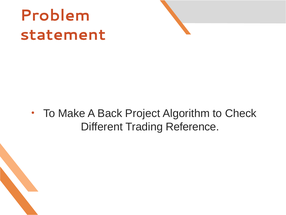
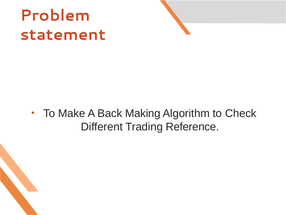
Project: Project -> Making (143, 113)
